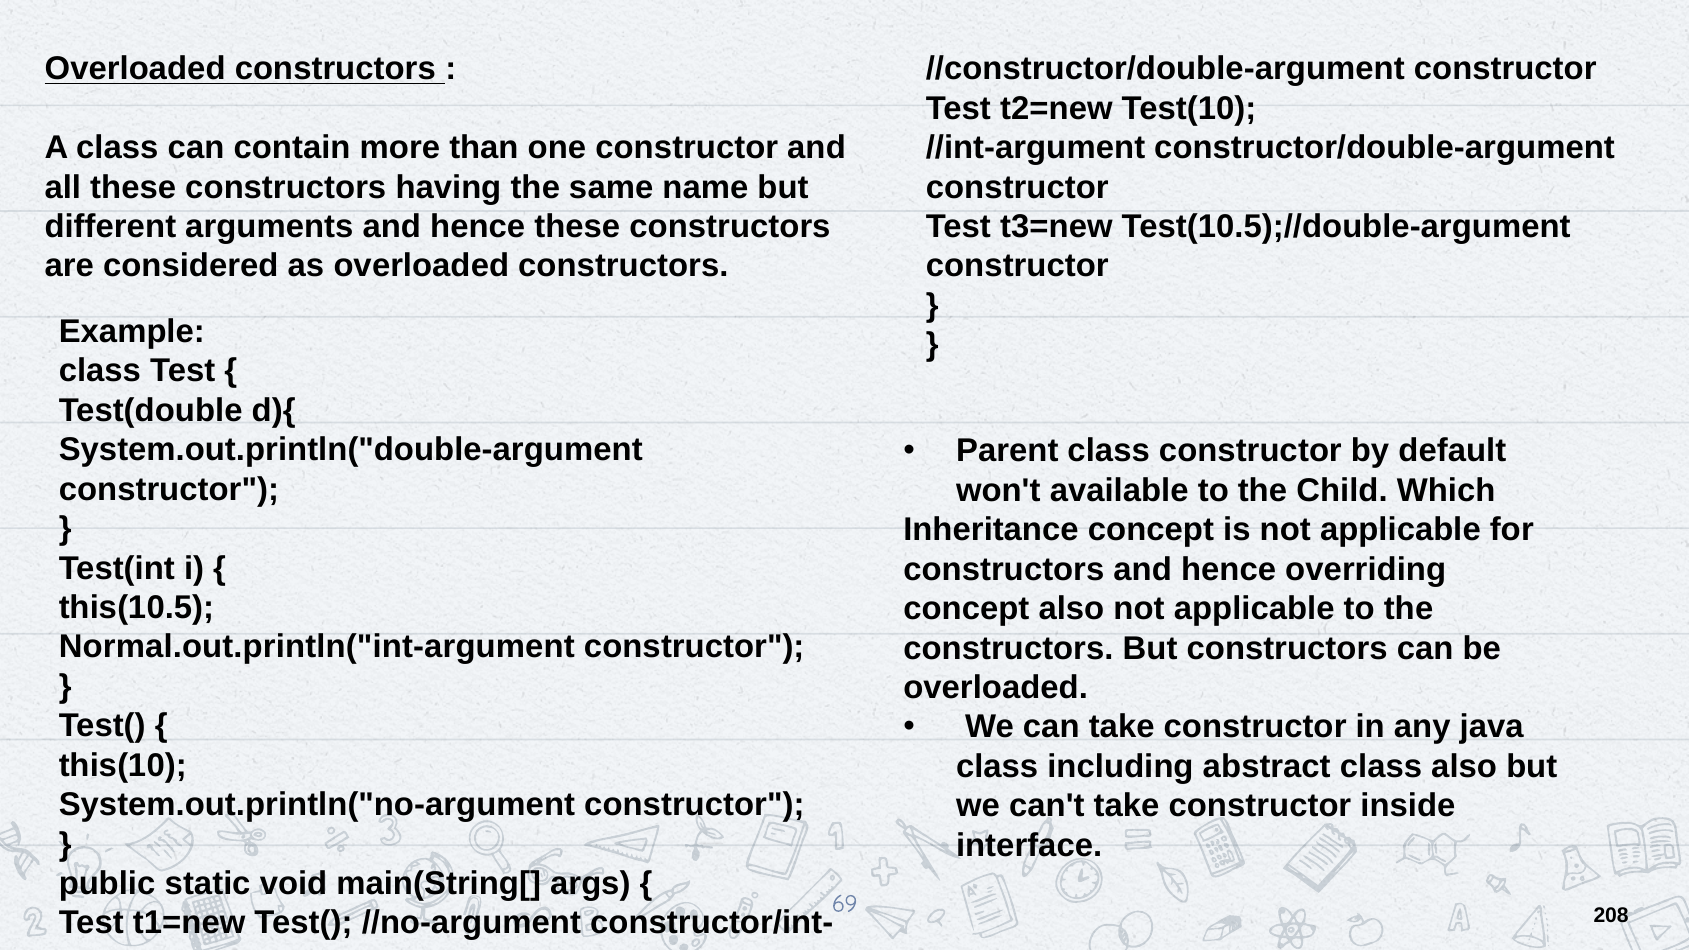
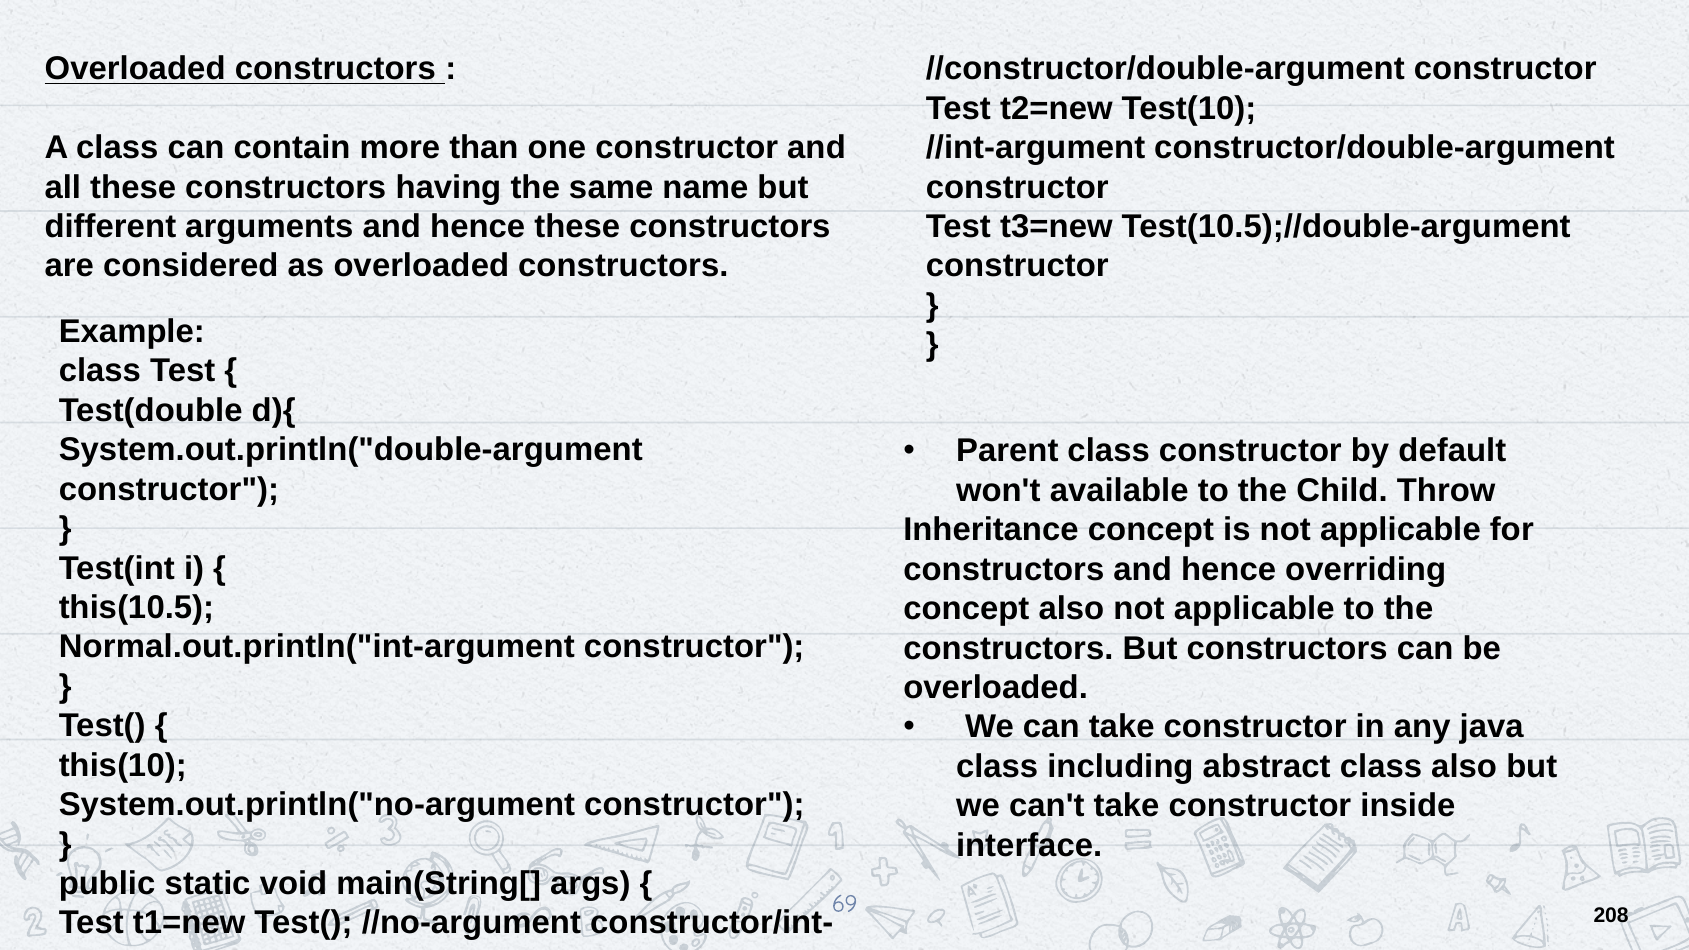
Which: Which -> Throw (1446, 491)
